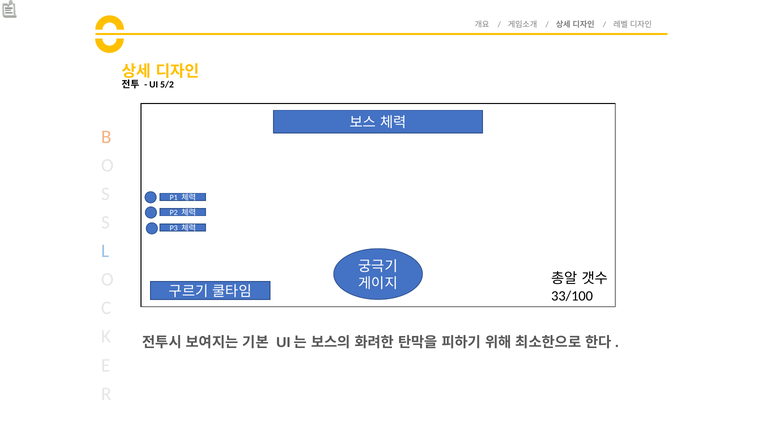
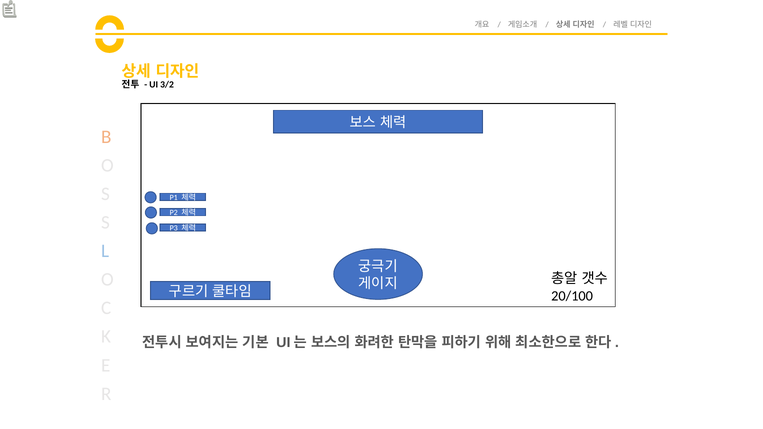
5/2: 5/2 -> 3/2 (167, 85)
33/100: 33/100 -> 20/100 (572, 296)
